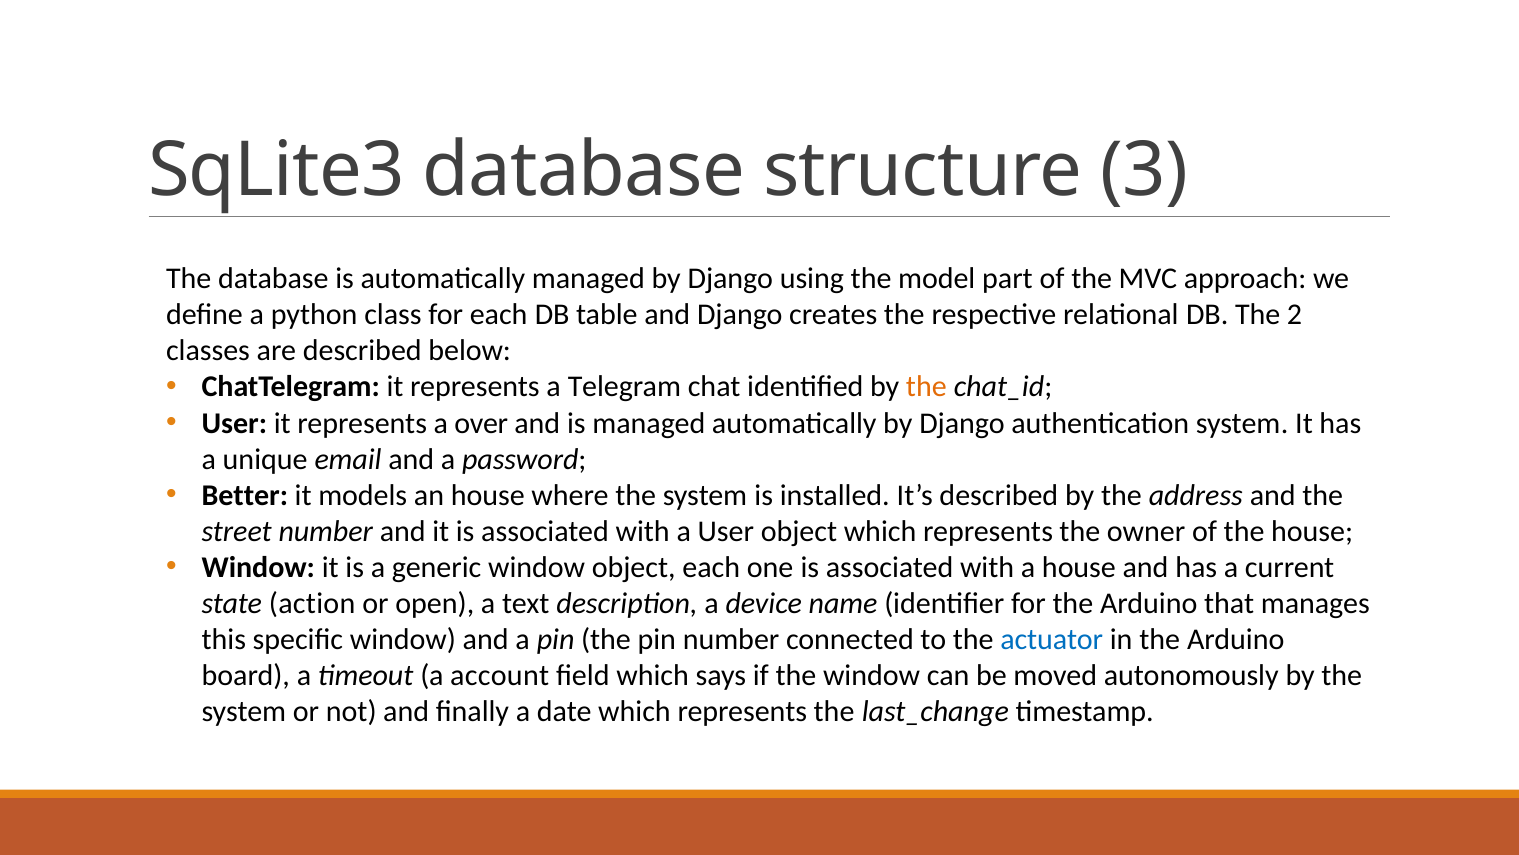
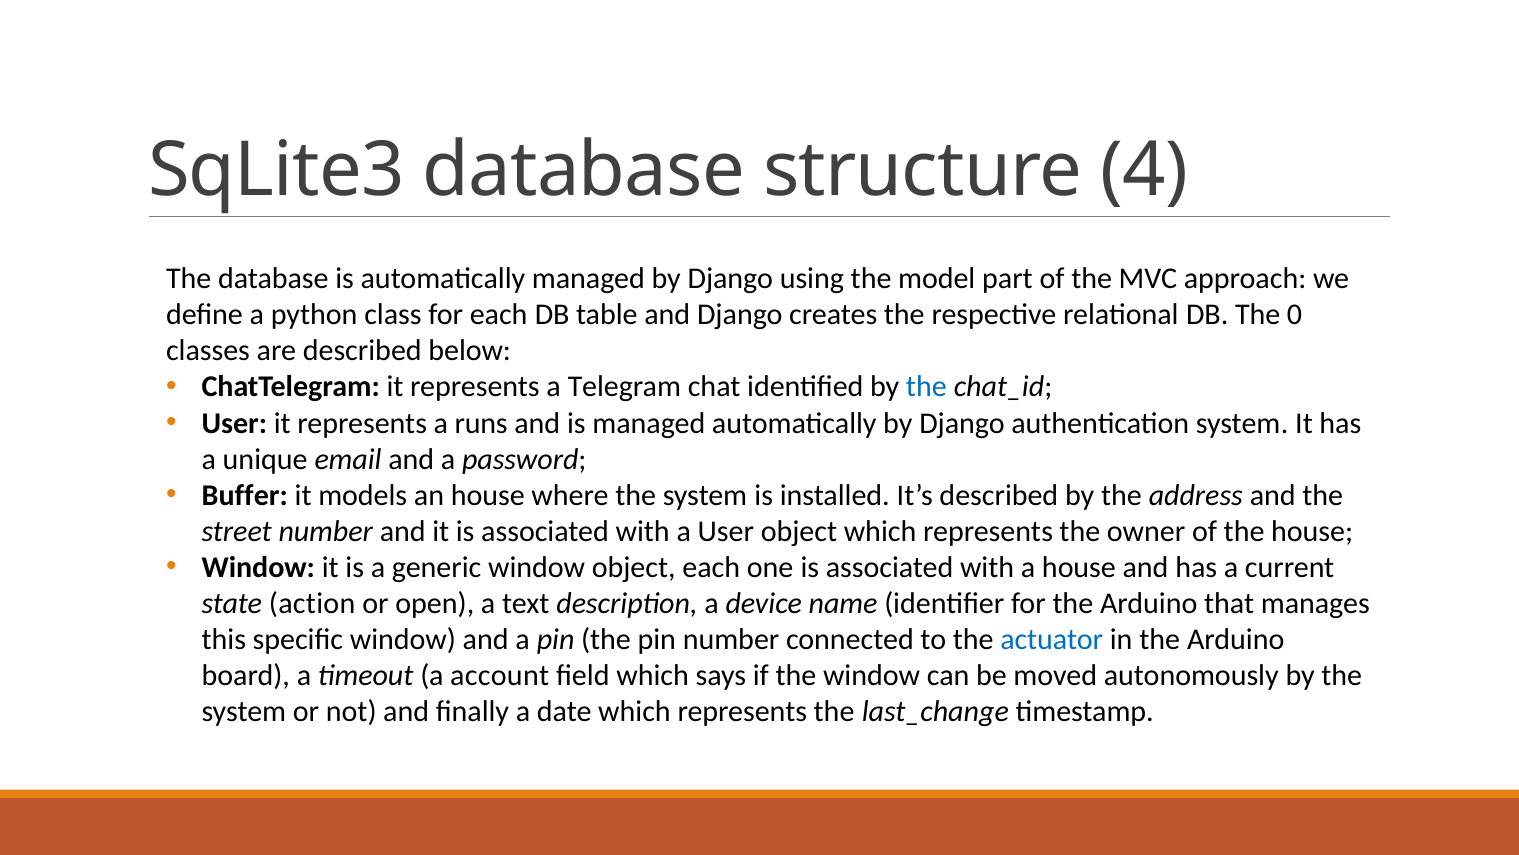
3: 3 -> 4 (1144, 170)
2: 2 -> 0 (1295, 315)
the colour: orange -> blue (926, 387)
over: over -> runs (481, 423)
Better: Better -> Buffer (245, 495)
